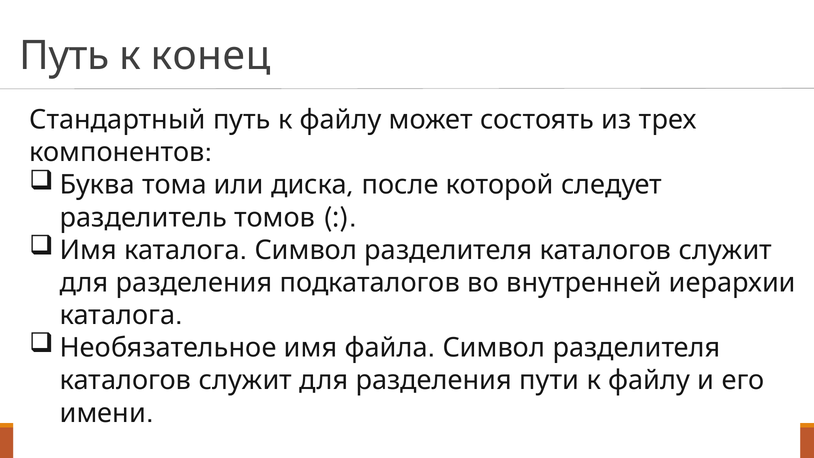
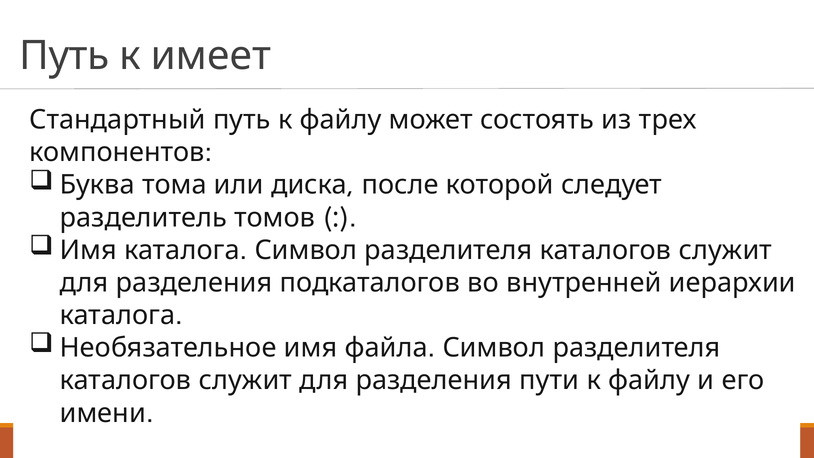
конец: конец -> имеет (211, 56)
